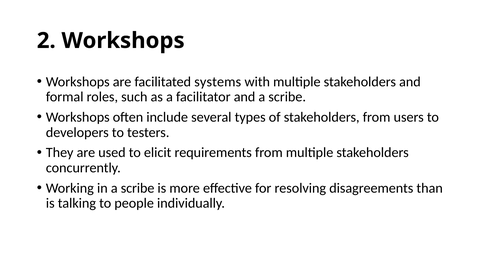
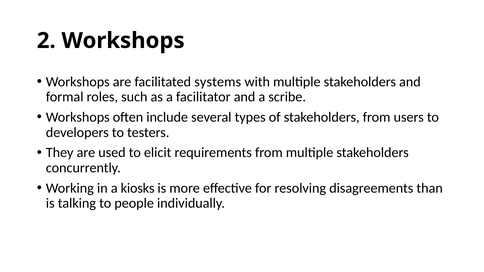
in a scribe: scribe -> kiosks (138, 188)
